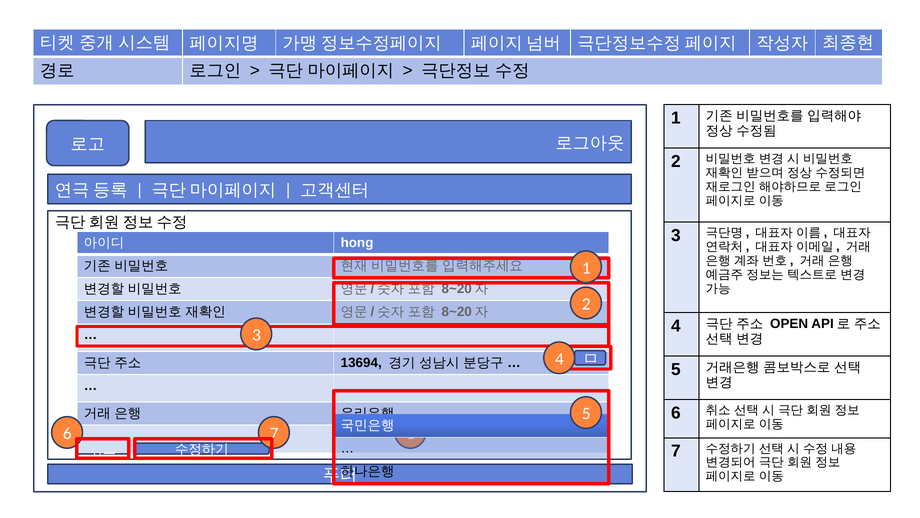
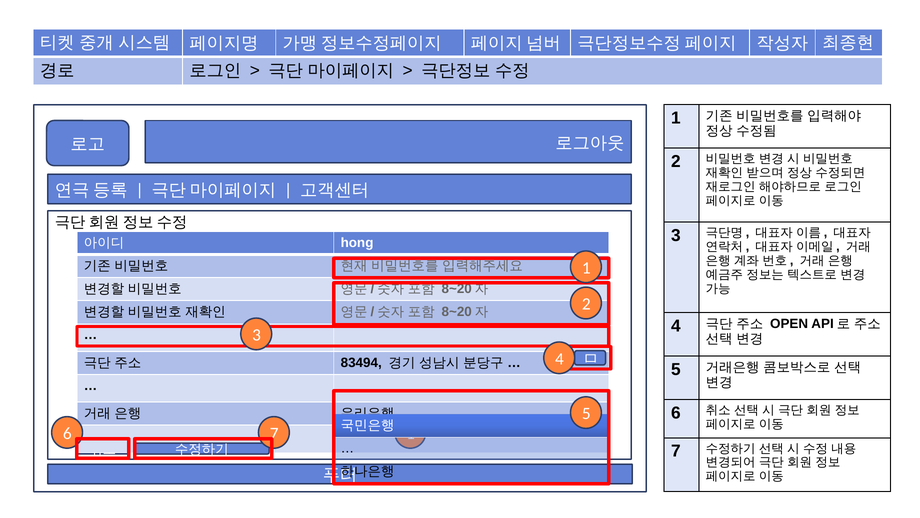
13694: 13694 -> 83494 (361, 362)
